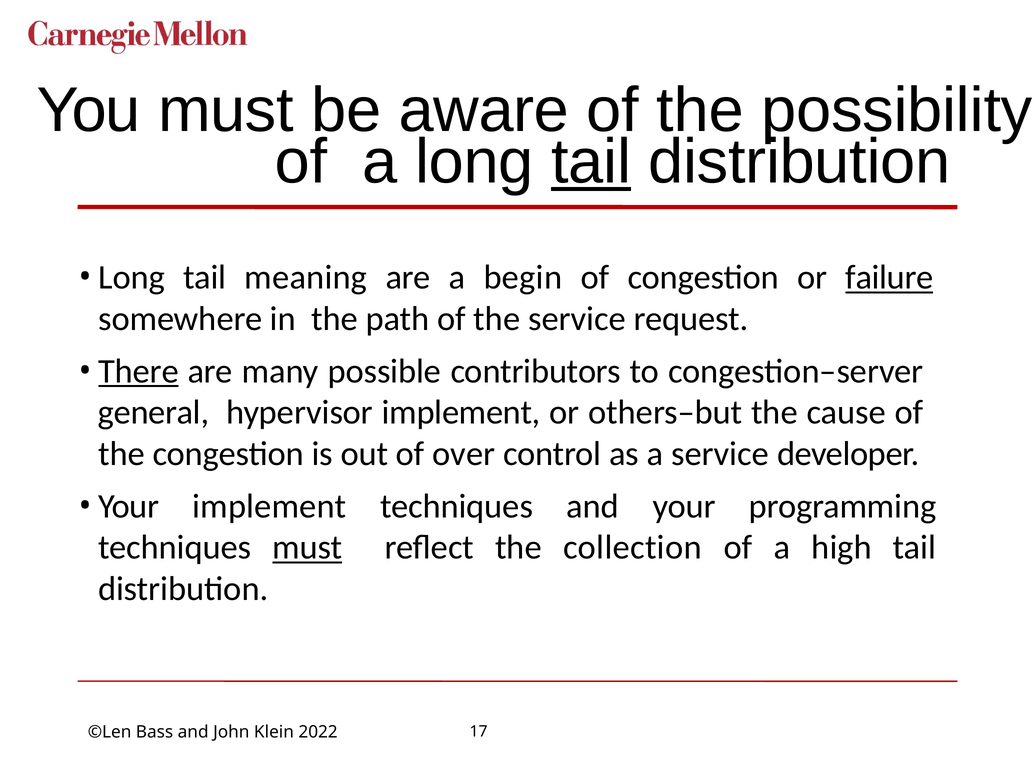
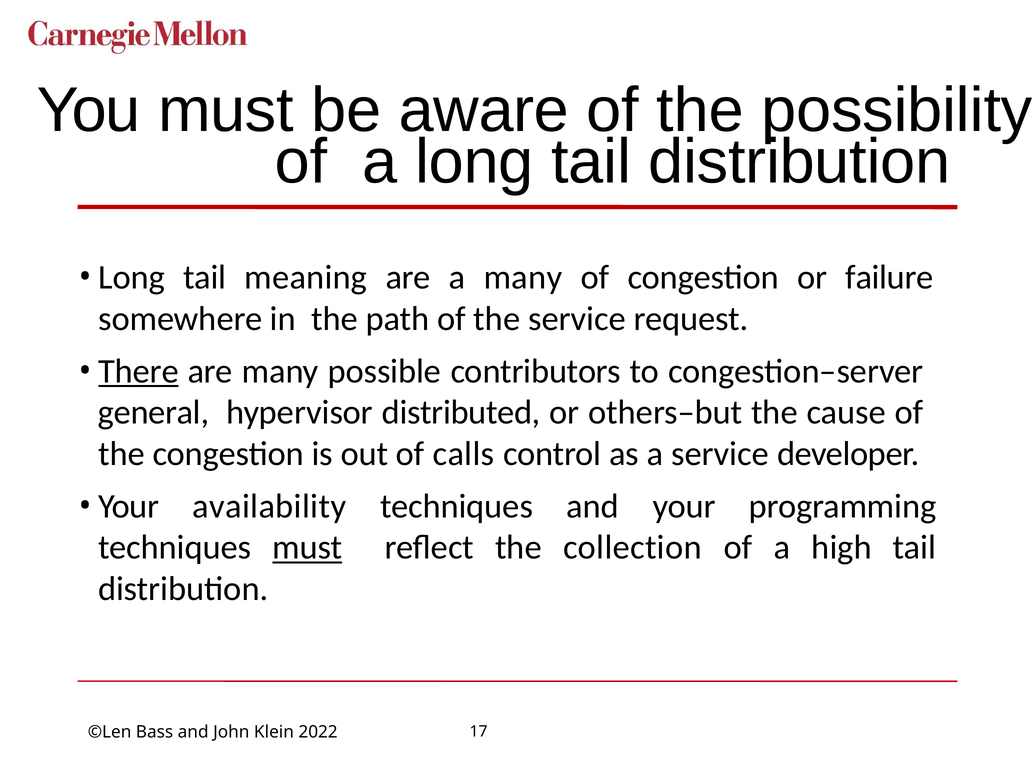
tail underline: present -> none (591, 162)
a begin: begin -> many (523, 278)
failure underline: present -> none (889, 278)
hypervisor implement: implement -> distributed (461, 413)
over: over -> calls (464, 454)
Your implement: implement -> availability (269, 506)
